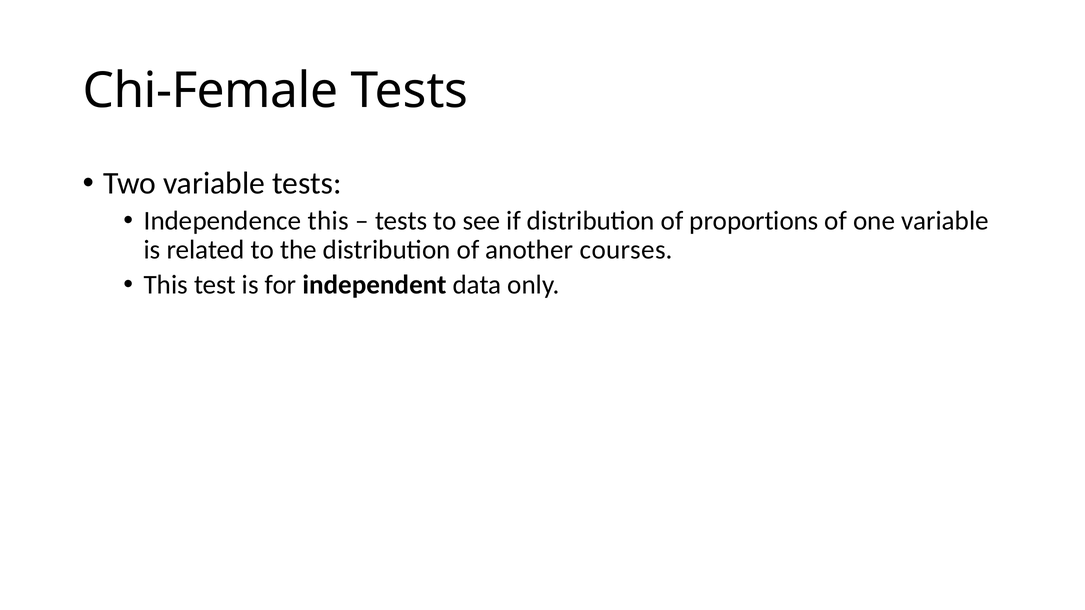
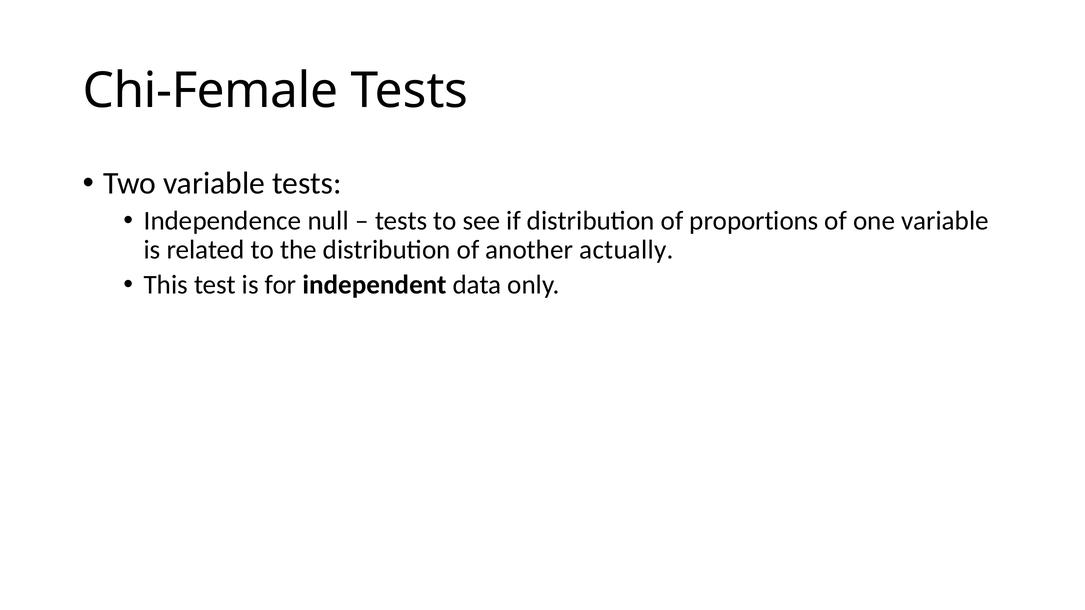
Independence this: this -> null (328, 221)
courses: courses -> actually (626, 250)
